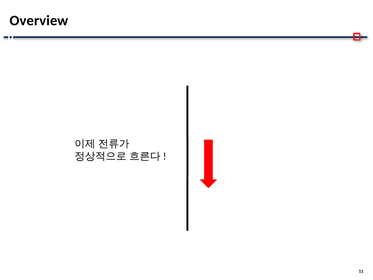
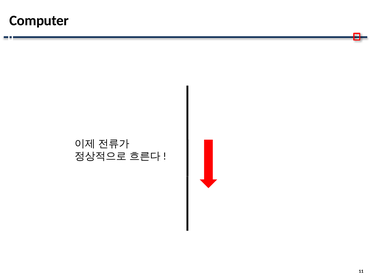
Overview: Overview -> Computer (39, 21)
